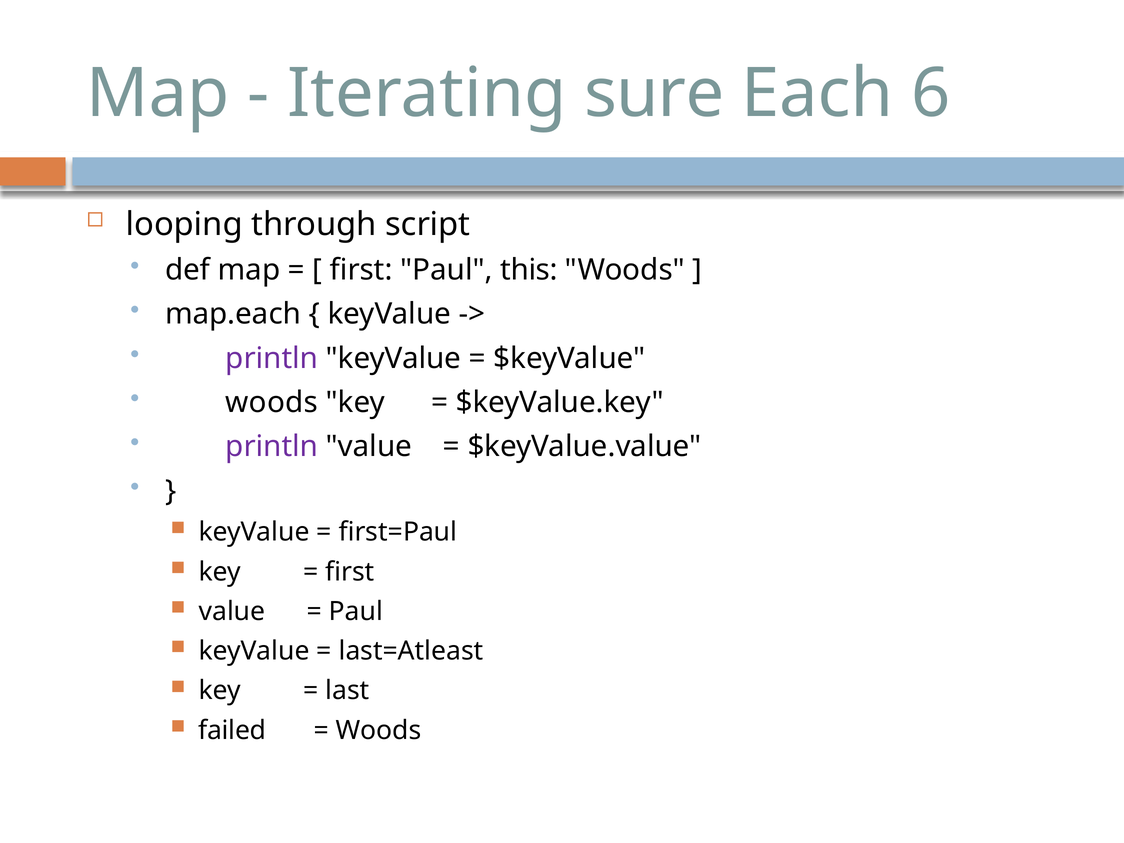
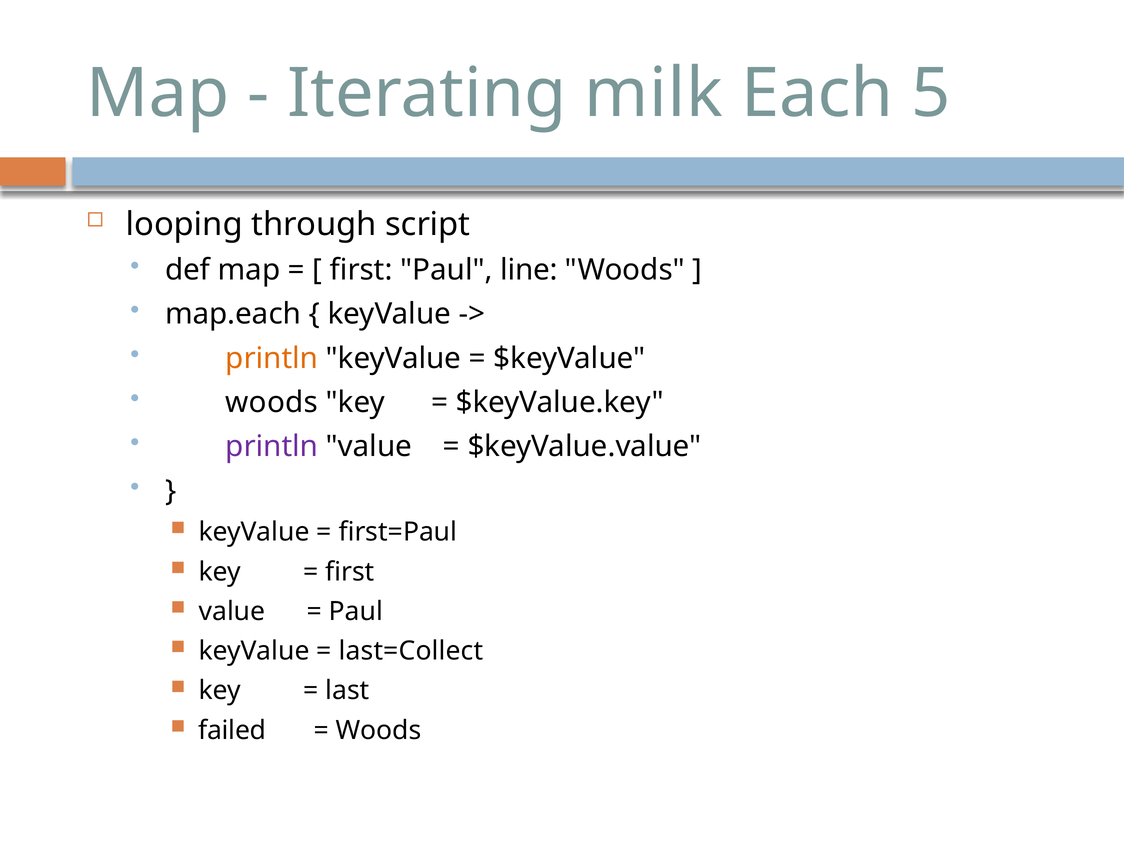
sure: sure -> milk (654, 94)
6: 6 -> 5 (931, 94)
this: this -> line (529, 270)
println colour: purple -> orange (272, 358)
last=Atleast: last=Atleast -> last=Collect (411, 651)
